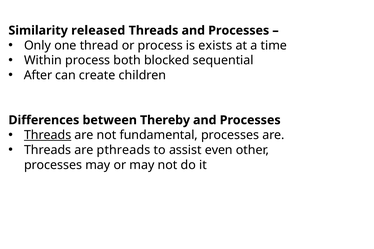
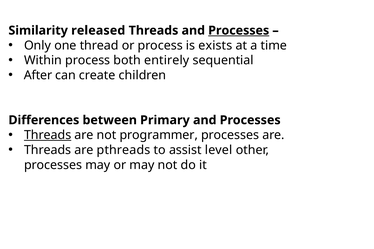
Processes underline: none -> present (239, 31)
blocked: blocked -> entirely (167, 60)
Thereby: Thereby -> Primary (165, 120)
fundamental: fundamental -> programmer (159, 135)
even: even -> level (219, 150)
